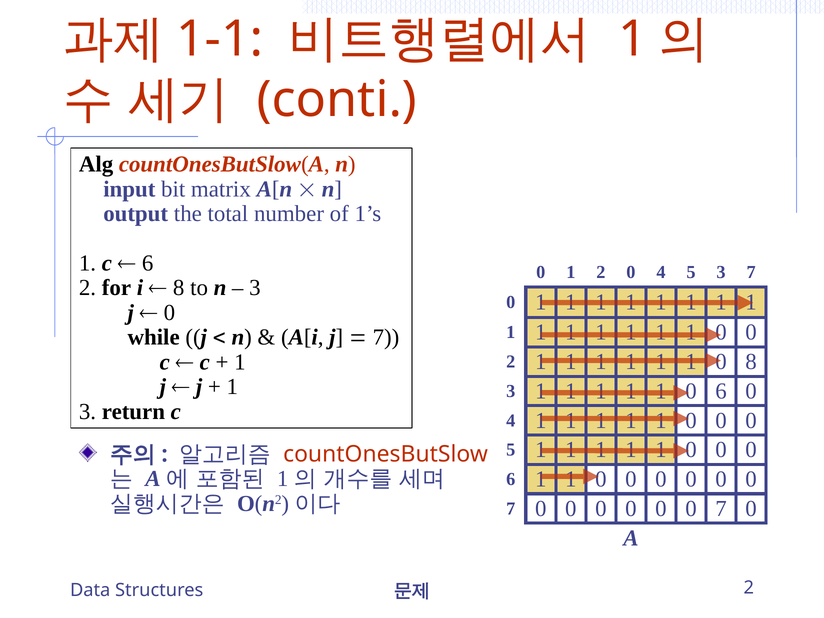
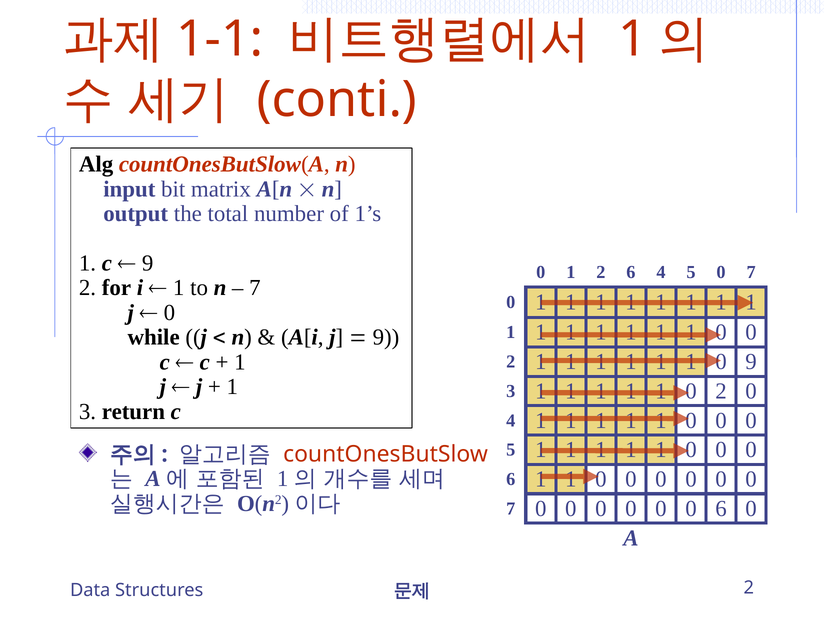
6: 6 -> 9 (148, 263)
2 0: 0 -> 6 (631, 272)
5 3: 3 -> 0 (721, 272)
8: 8 -> 1 (179, 288)
3: 3 -> 7 (255, 288)
7: 7 -> 9 (386, 337)
8: 8 -> 9 (751, 362)
6: 6 -> 2 (721, 391)
7: 7 -> 6 (721, 509)
